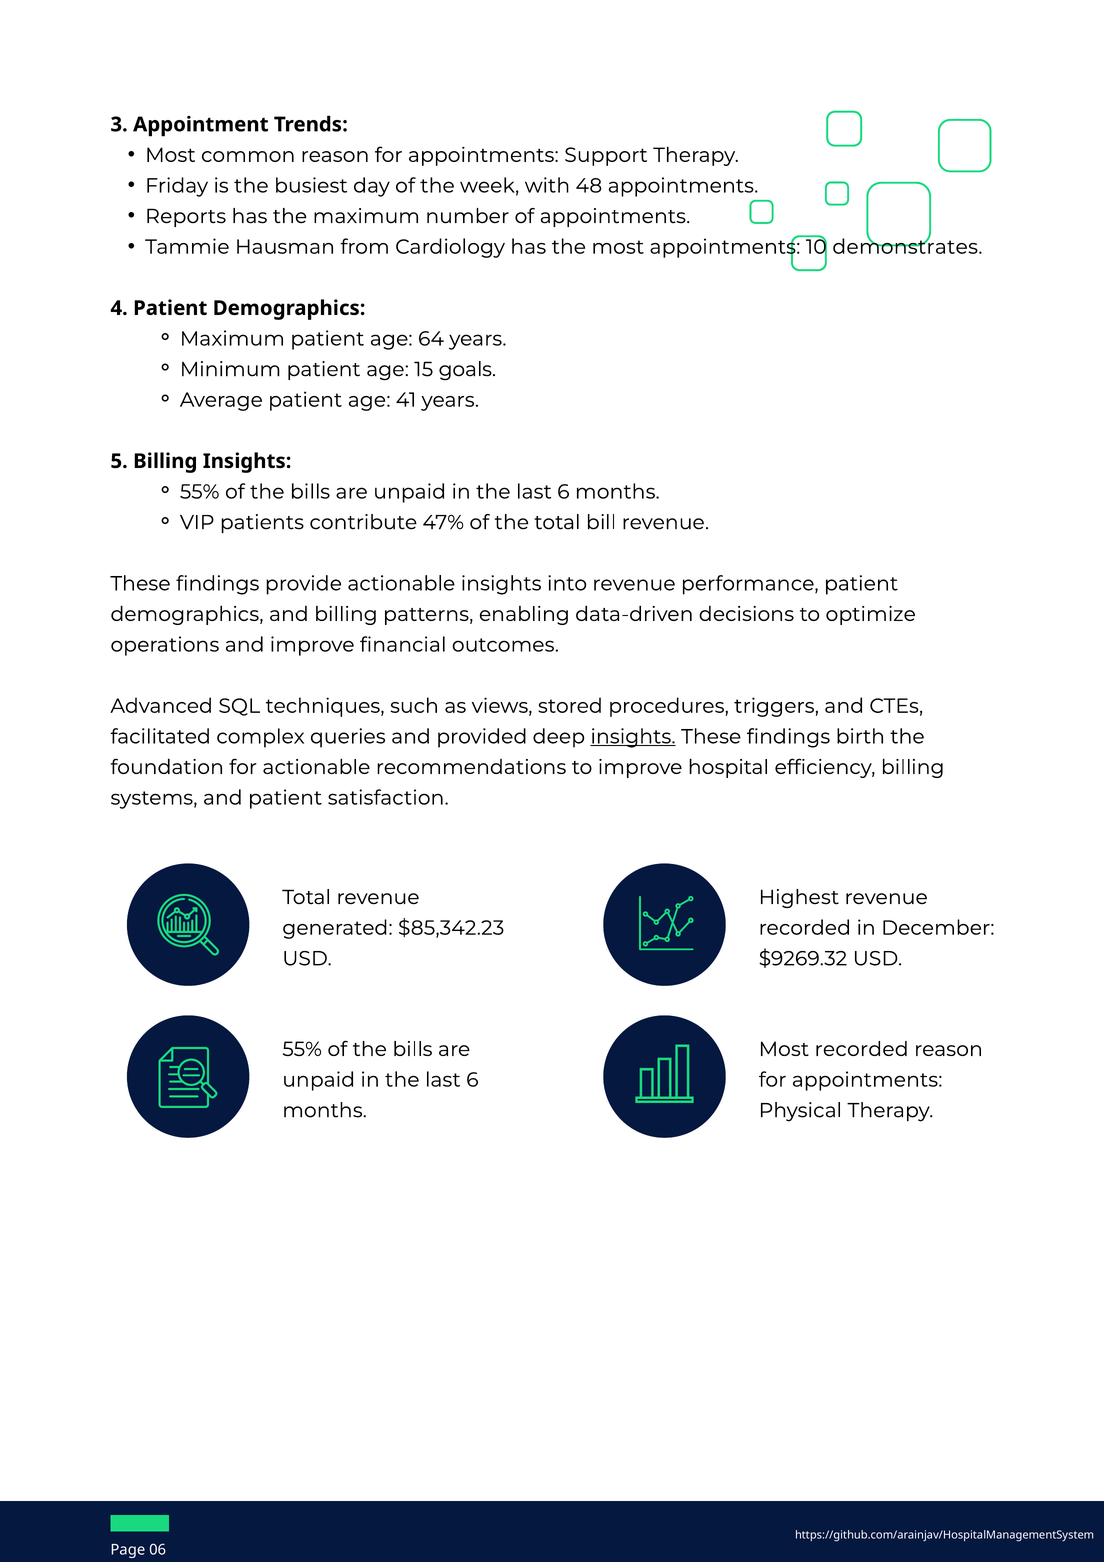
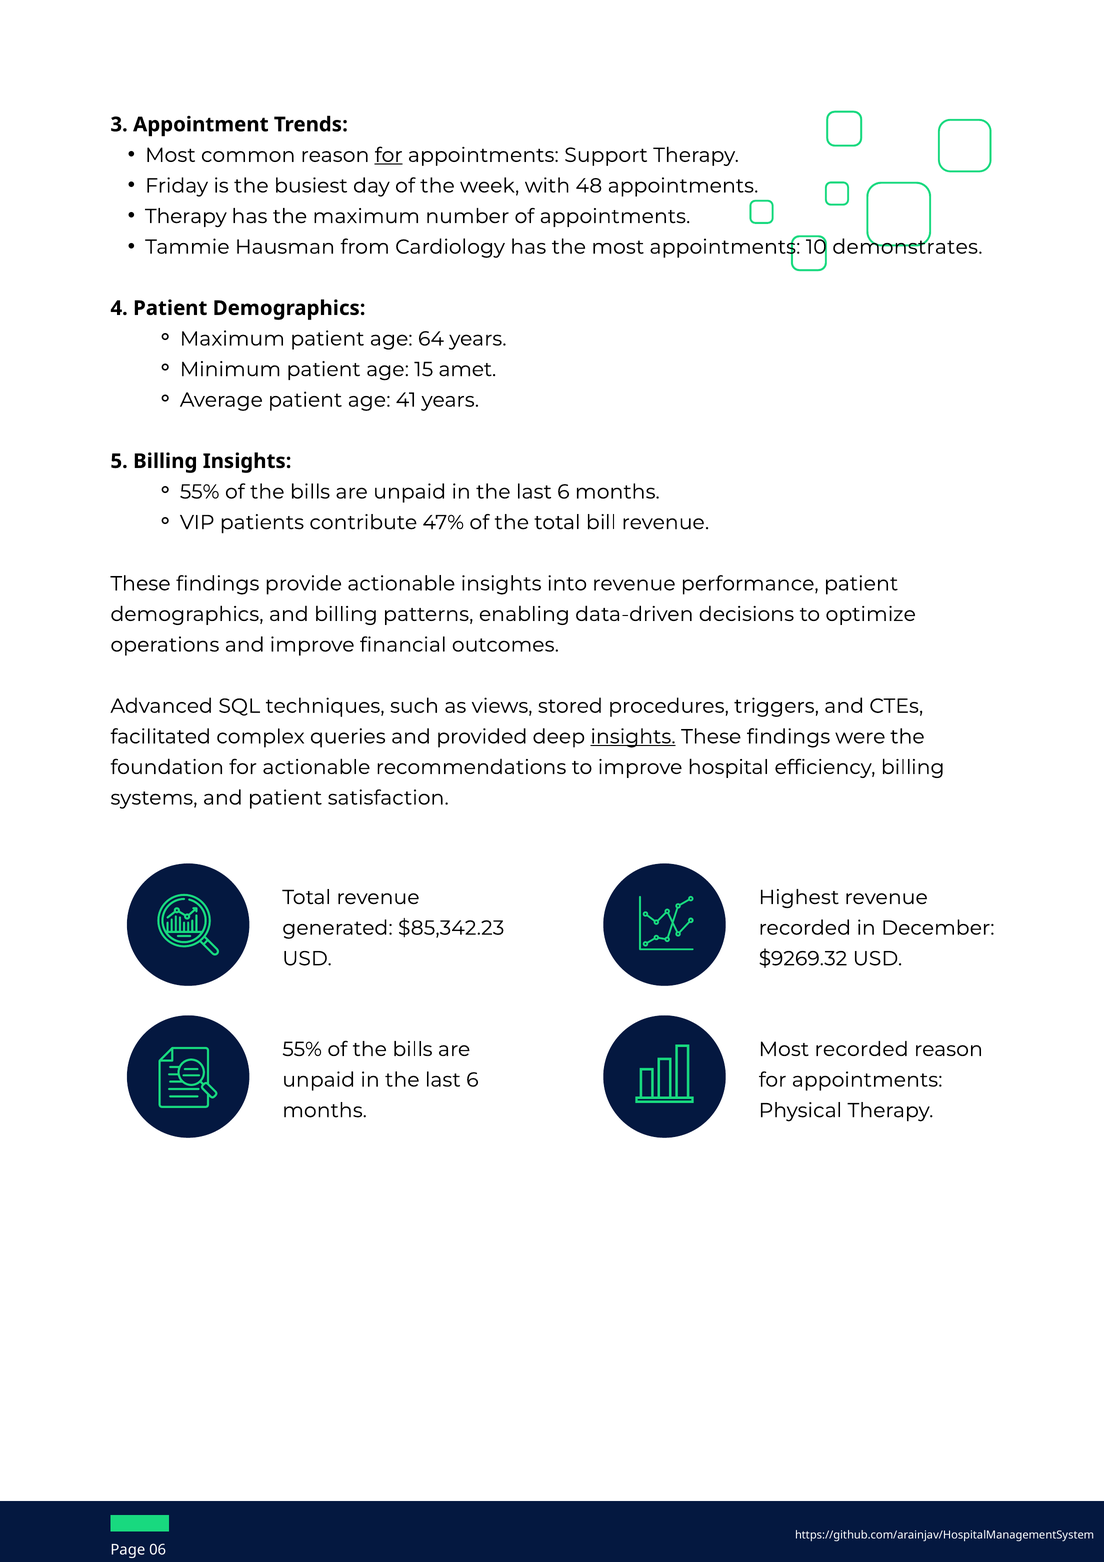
for underline: none -> present (389, 155)
Reports: Reports -> Therapy (186, 216)
goals: goals -> amet (467, 369)
birth: birth -> were (860, 737)
